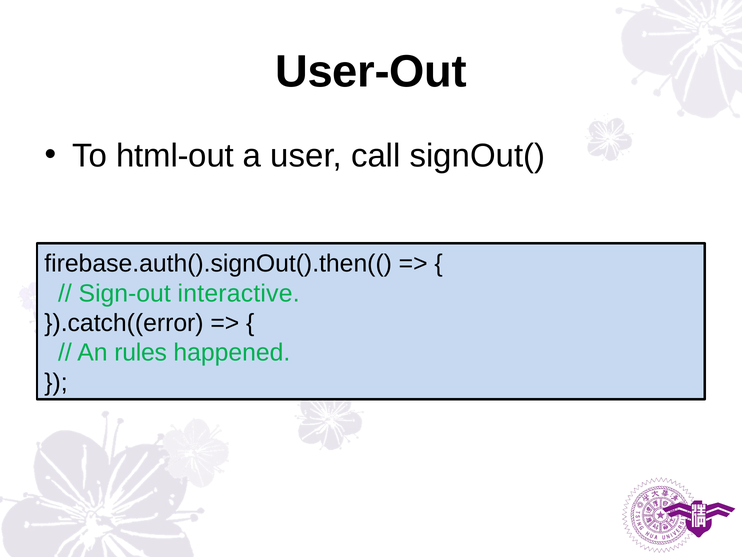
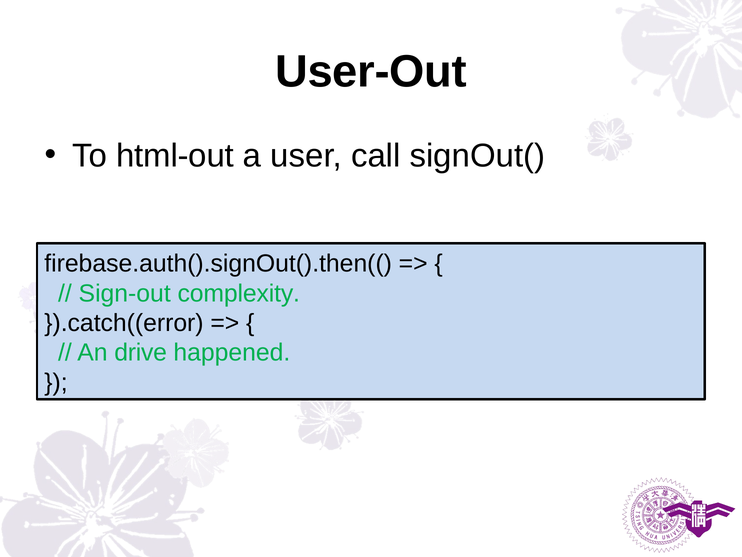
interactive: interactive -> complexity (239, 293)
rules: rules -> drive (141, 352)
